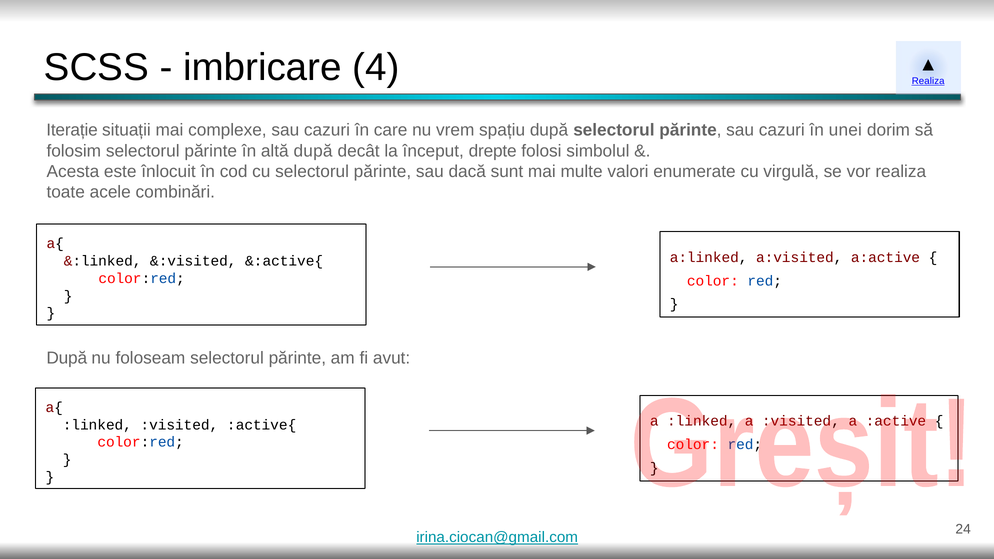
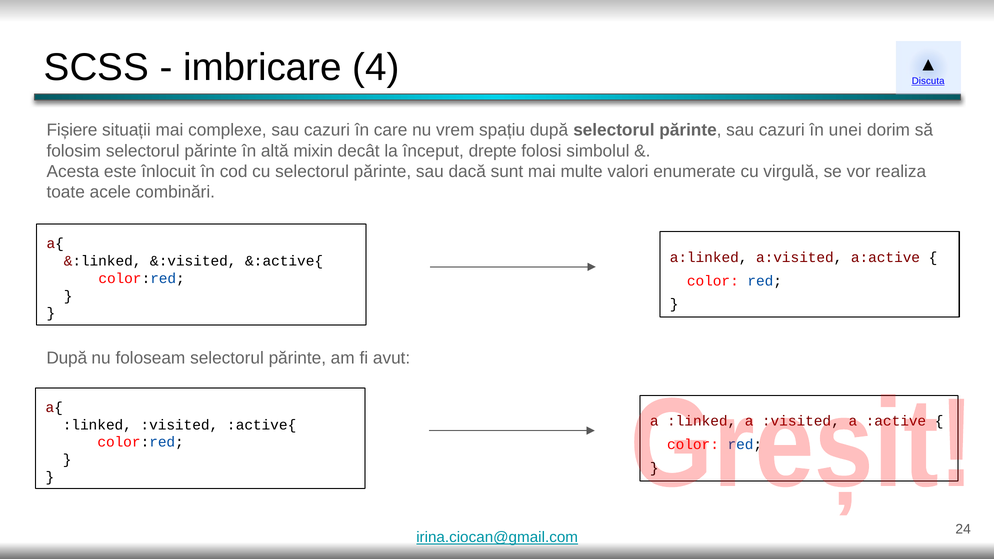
Realiza: Realiza -> Discuta (928, 81)
Iterație: Iterație -> Fișiere (72, 130)
altă după: după -> mixin (313, 151)
